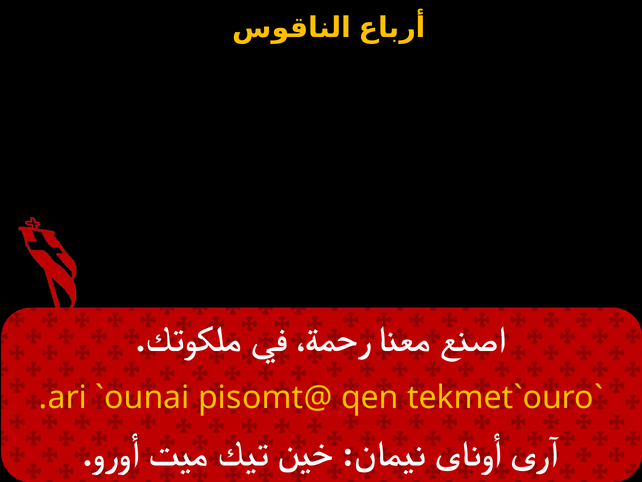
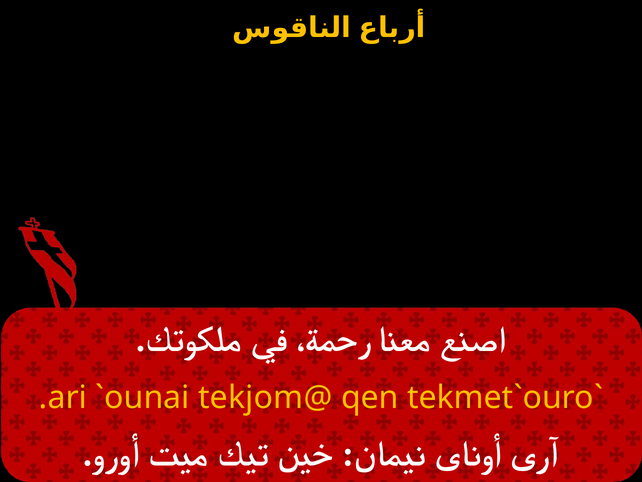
pisomt@: pisomt@ -> tekjom@ (265, 397)
